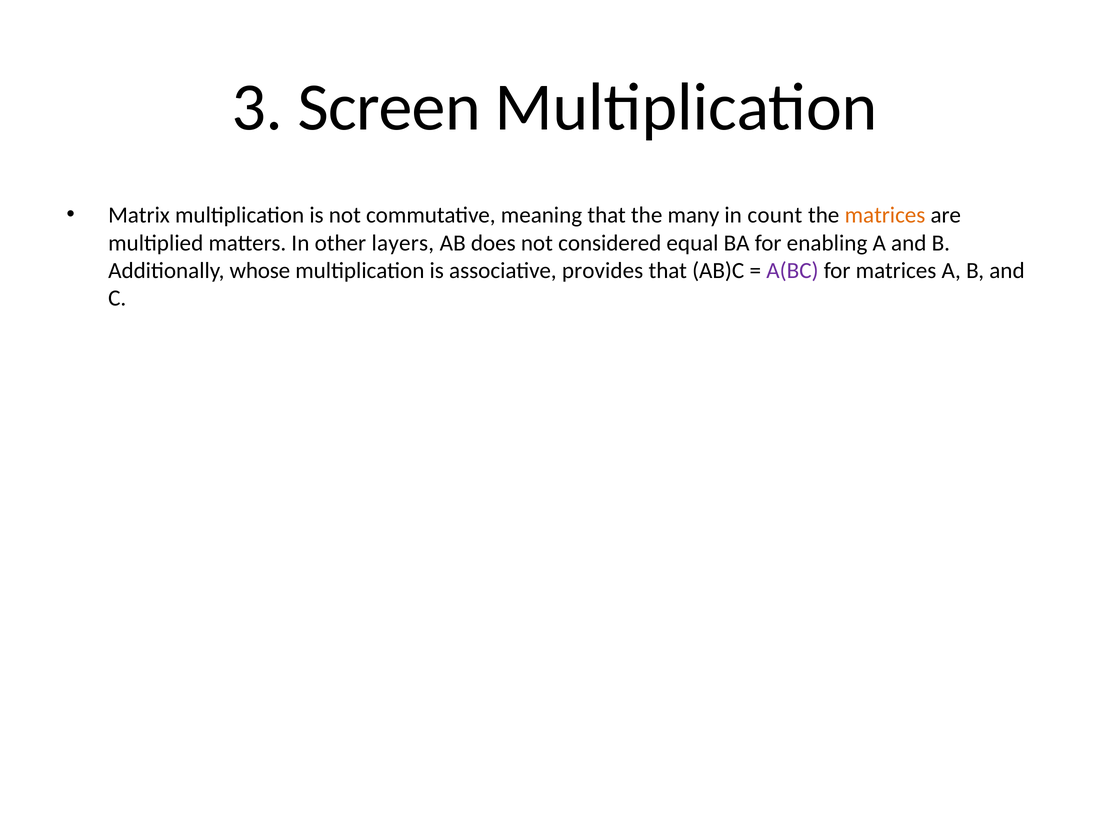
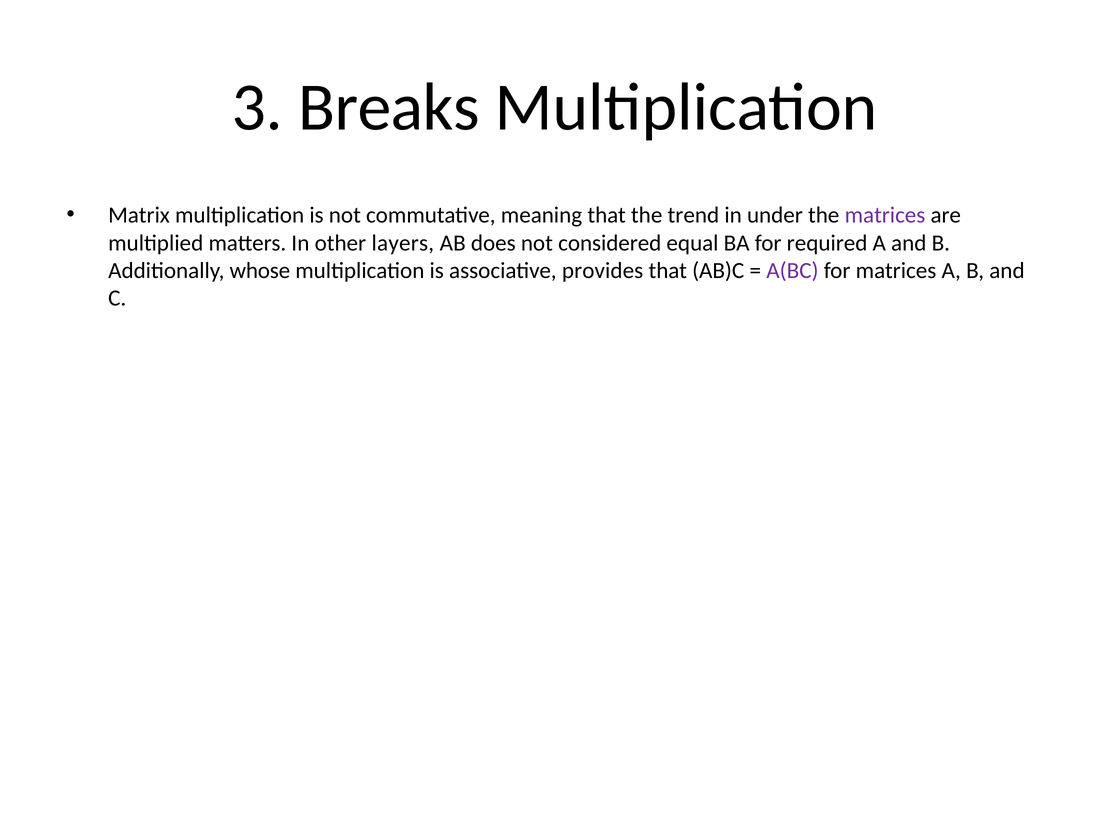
Screen: Screen -> Breaks (389, 107)
many: many -> trend (693, 215)
count: count -> under (775, 215)
matrices colour: orange -> purple (885, 215)
enabling: enabling -> required (827, 243)
